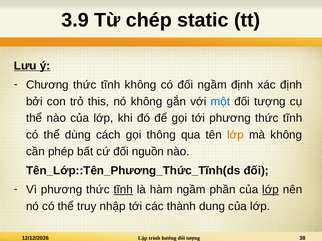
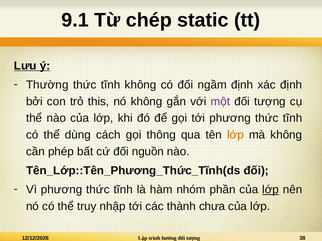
3.9: 3.9 -> 9.1 (75, 20)
Chương: Chương -> Thường (47, 85)
một colour: blue -> purple (220, 102)
tĩnh underline: present -> none (123, 190)
hàm ngầm: ngầm -> nhóm (191, 190)
dung: dung -> chưa (212, 207)
